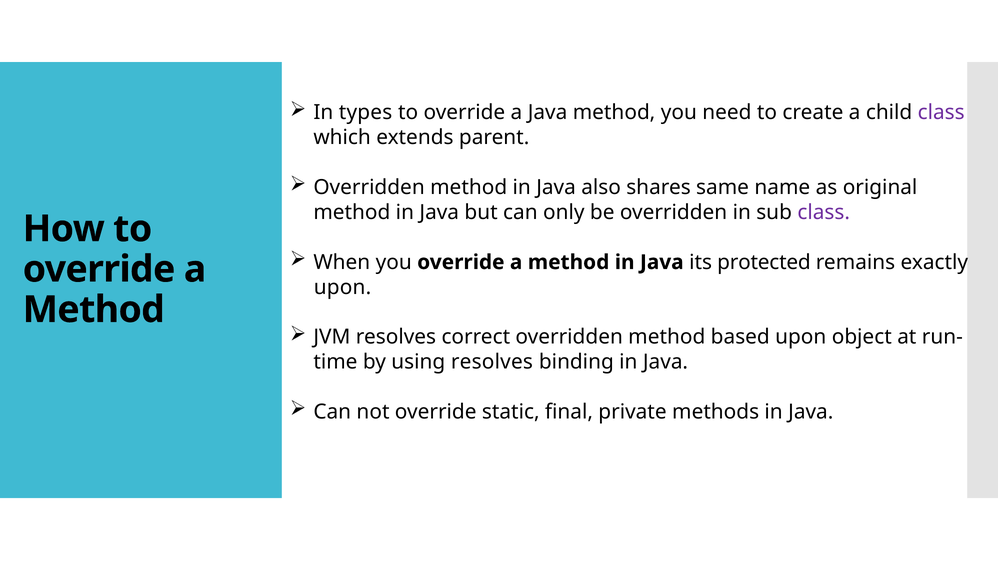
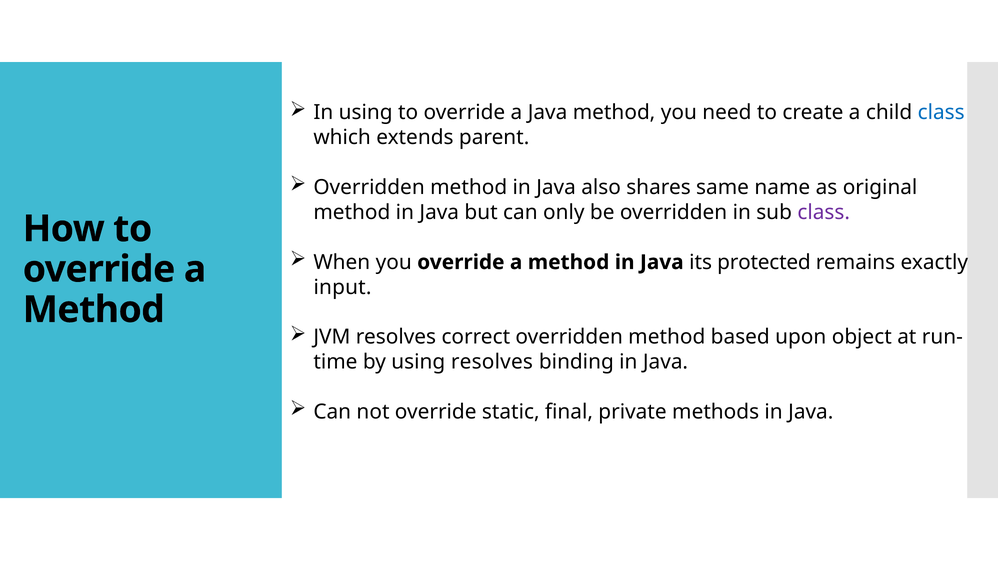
In types: types -> using (366, 113)
class colour: purple -> blue (941, 113)
upon: upon -> input (343, 287)
